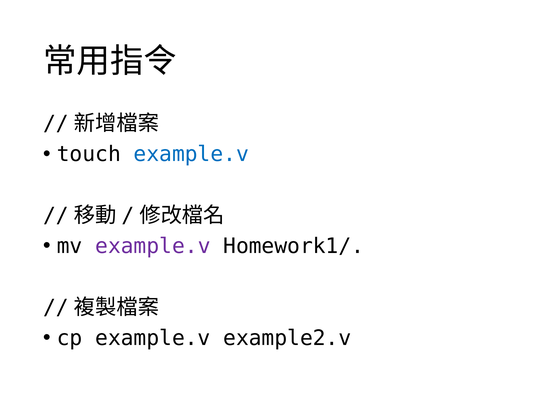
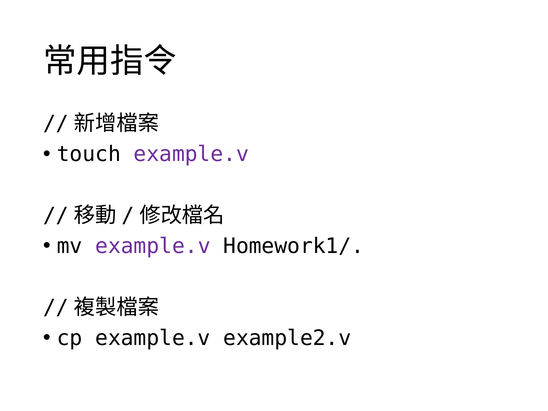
example.v colour: blue -> purple (191, 154)
